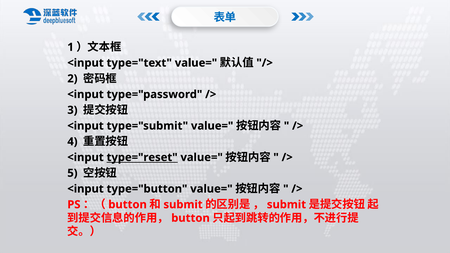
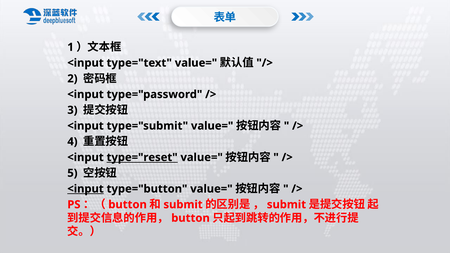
<input underline: none -> present (86, 189)
